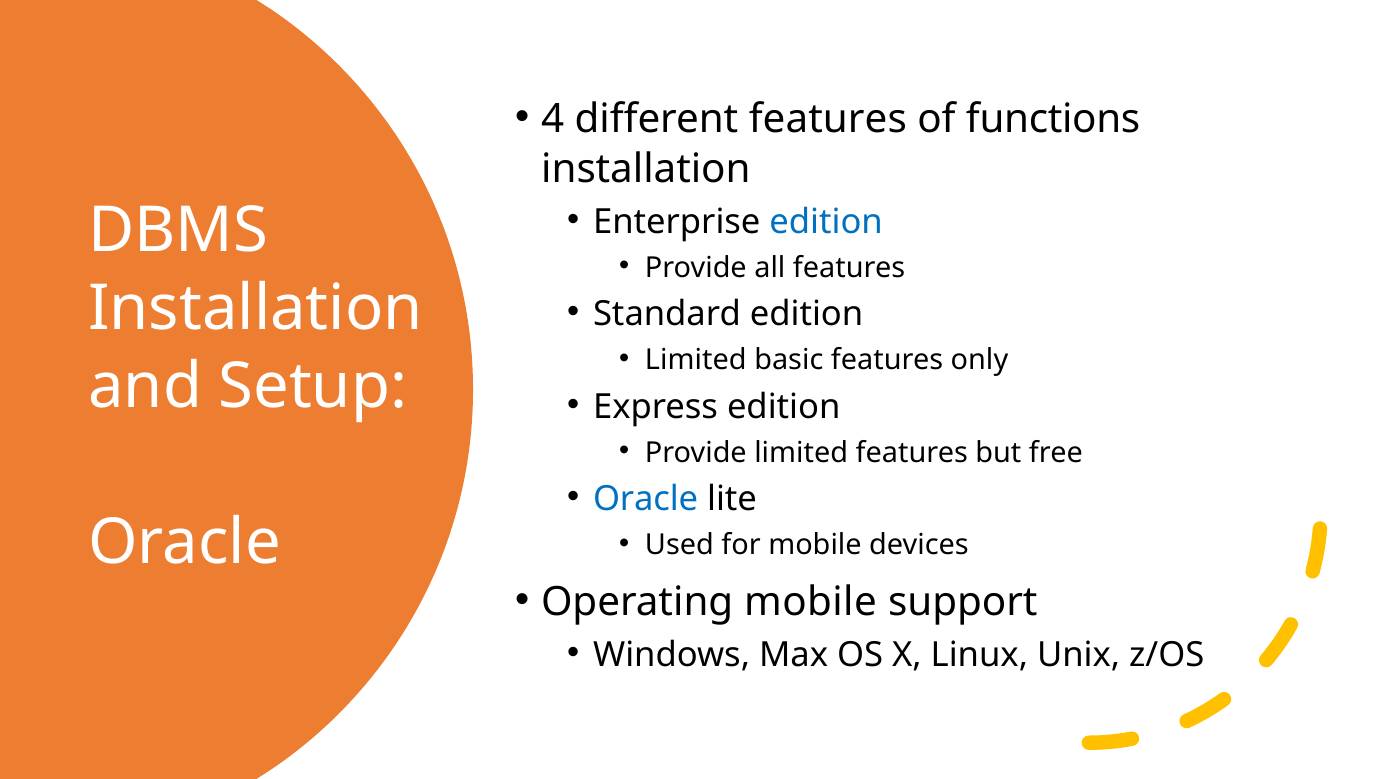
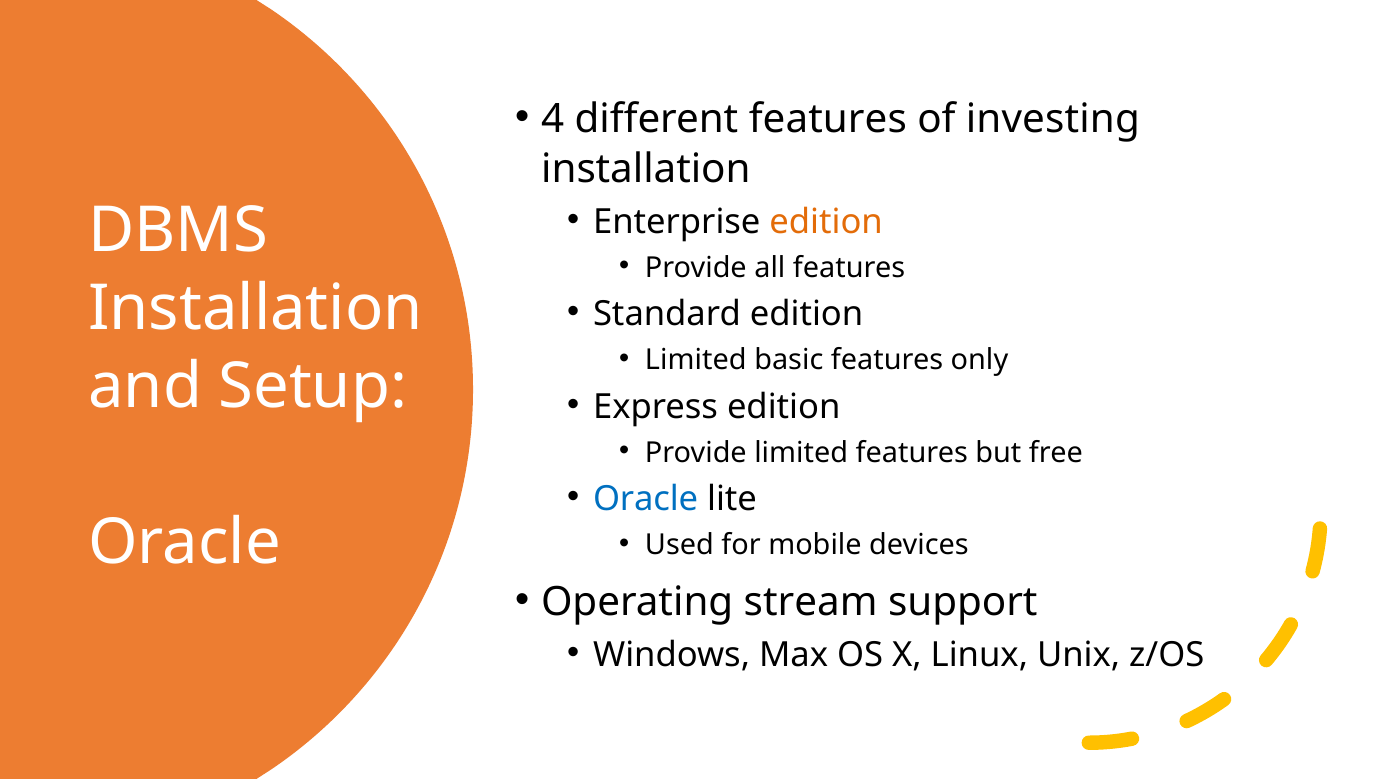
functions: functions -> investing (1053, 119)
edition colour: blue -> orange (826, 222)
Operating mobile: mobile -> stream (811, 602)
